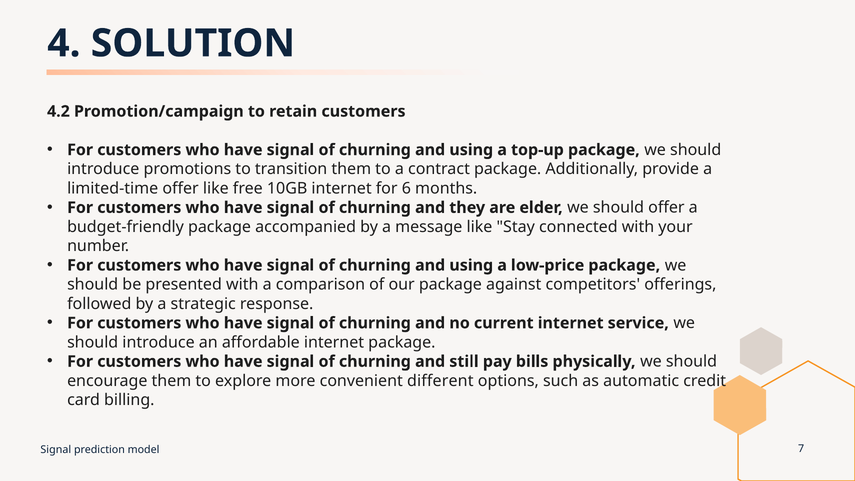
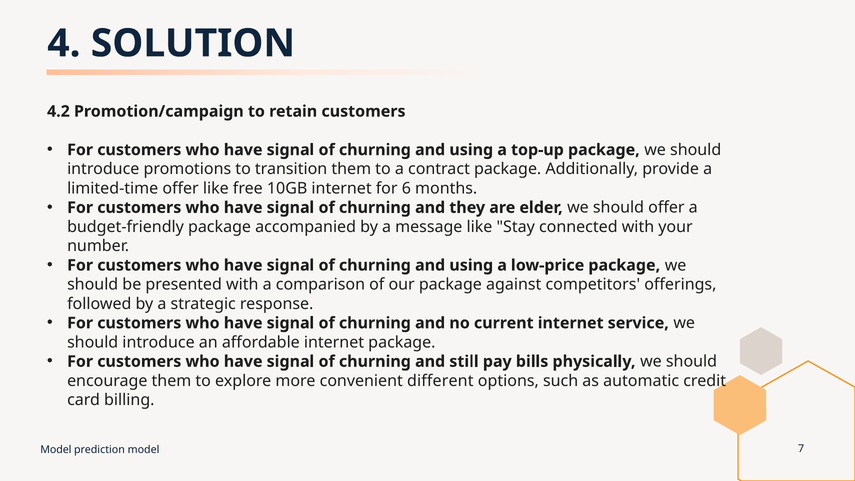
Signal: Signal -> Model (56, 450)
